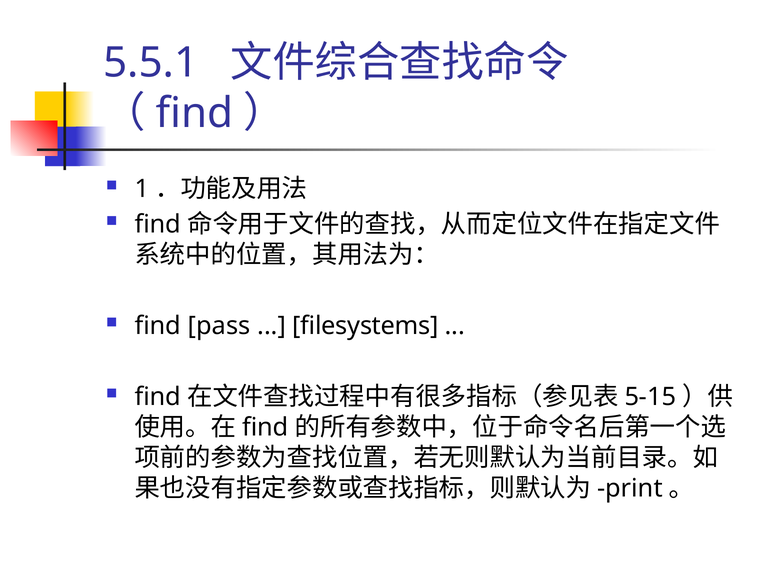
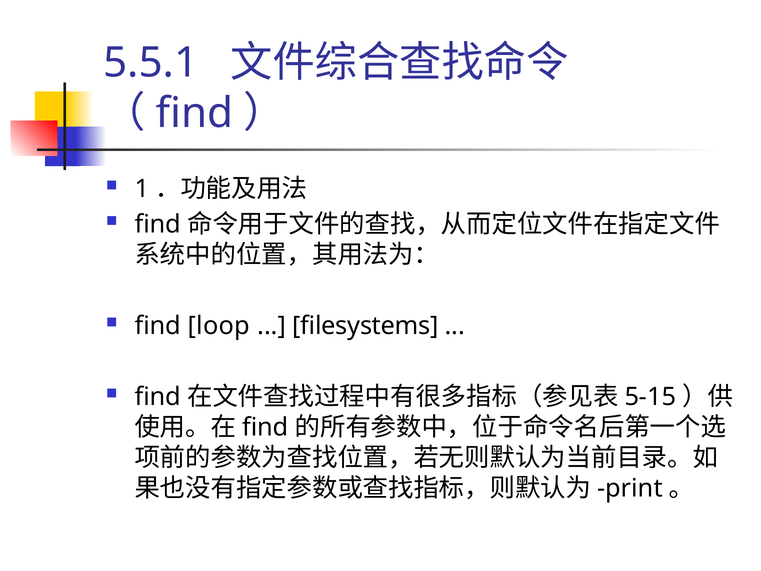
pass: pass -> loop (219, 326)
